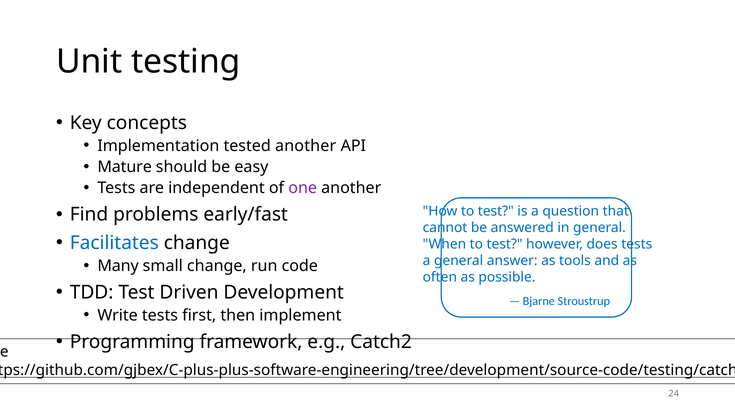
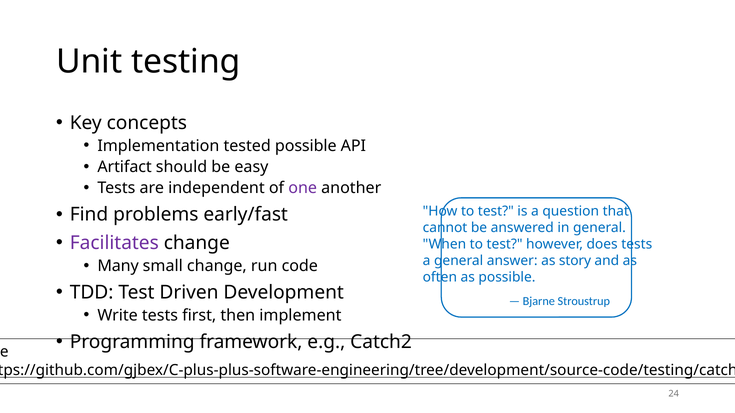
tested another: another -> possible (306, 146)
Mature: Mature -> Artifact (125, 167)
Facilitates colour: blue -> purple (114, 243)
tools: tools -> story (575, 261)
